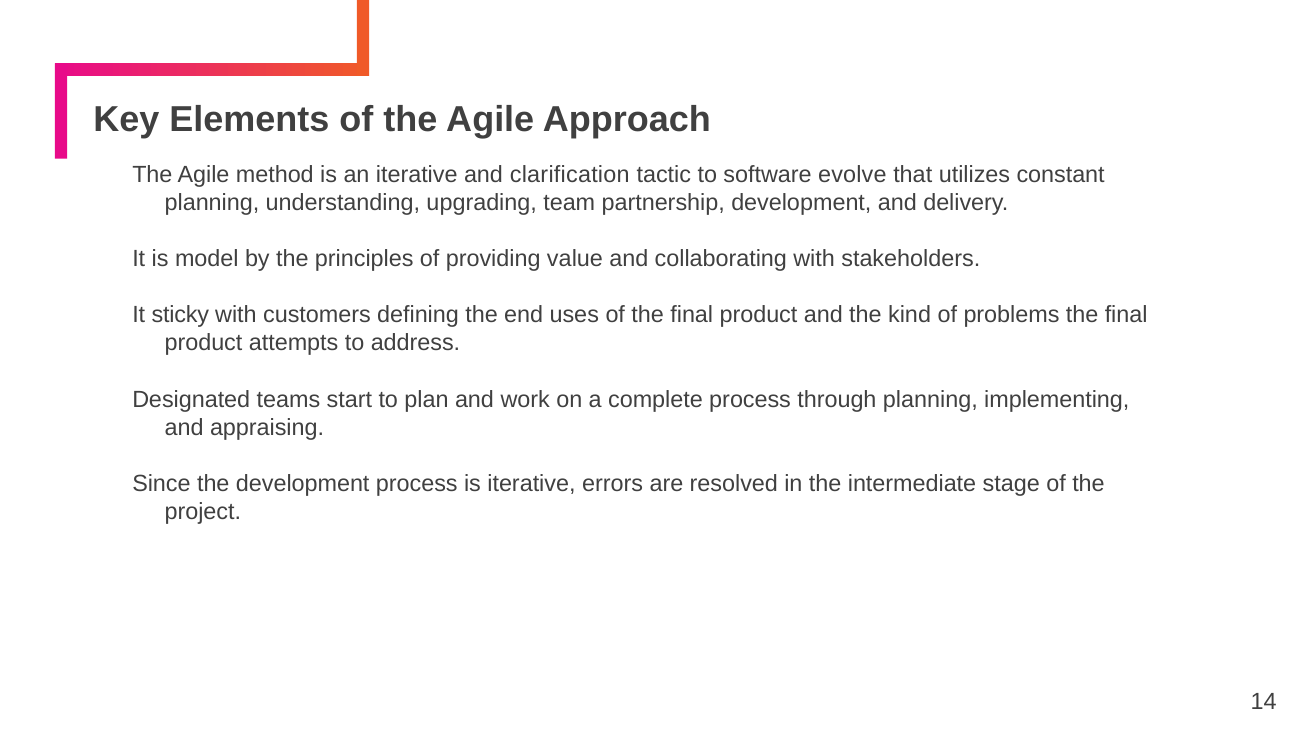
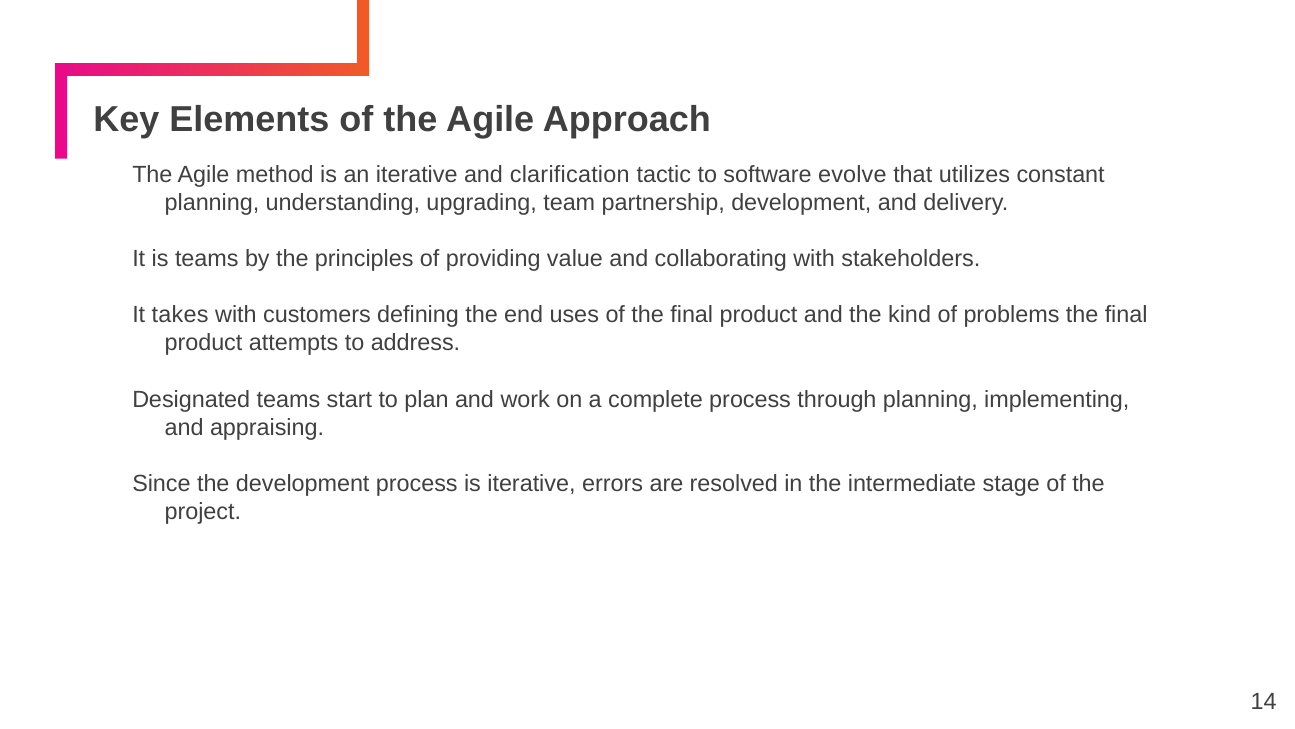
is model: model -> teams (207, 259)
sticky: sticky -> takes (180, 315)
